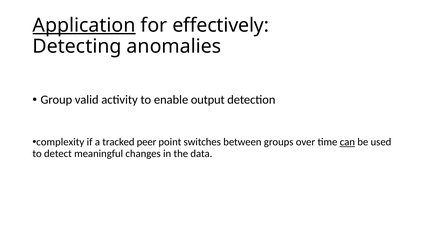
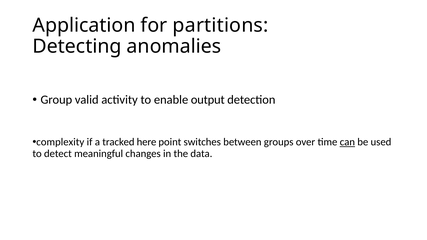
Application underline: present -> none (84, 25)
effectively: effectively -> partitions (221, 25)
peer: peer -> here (147, 142)
